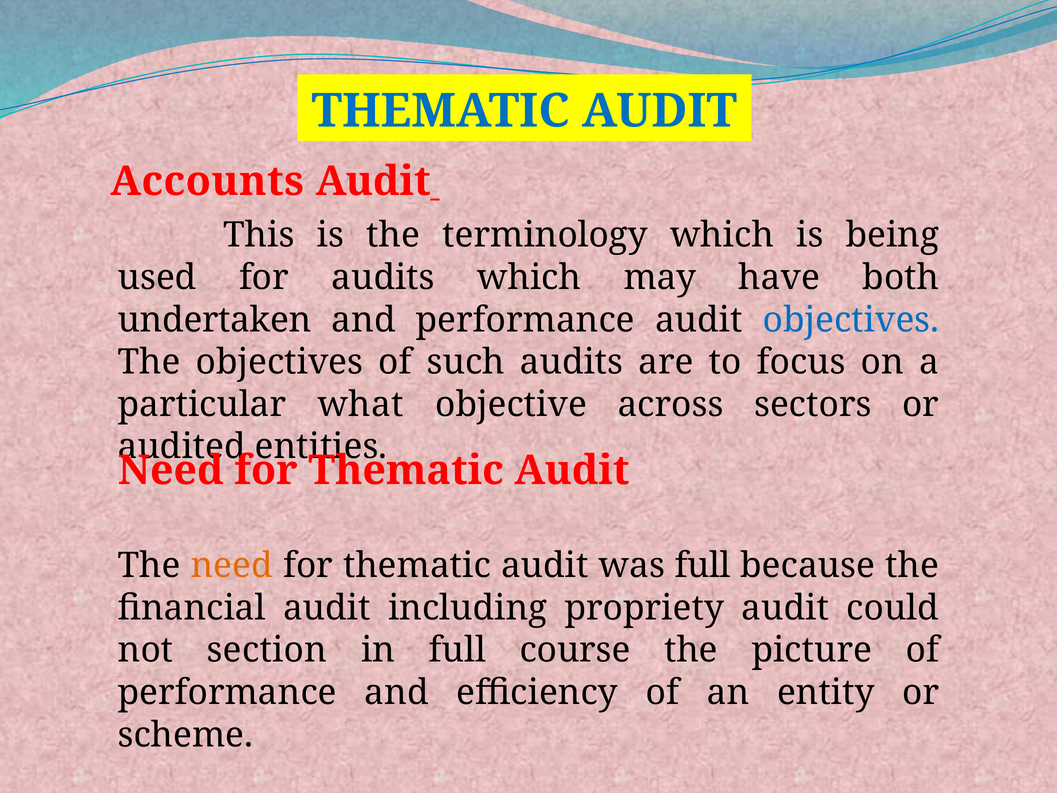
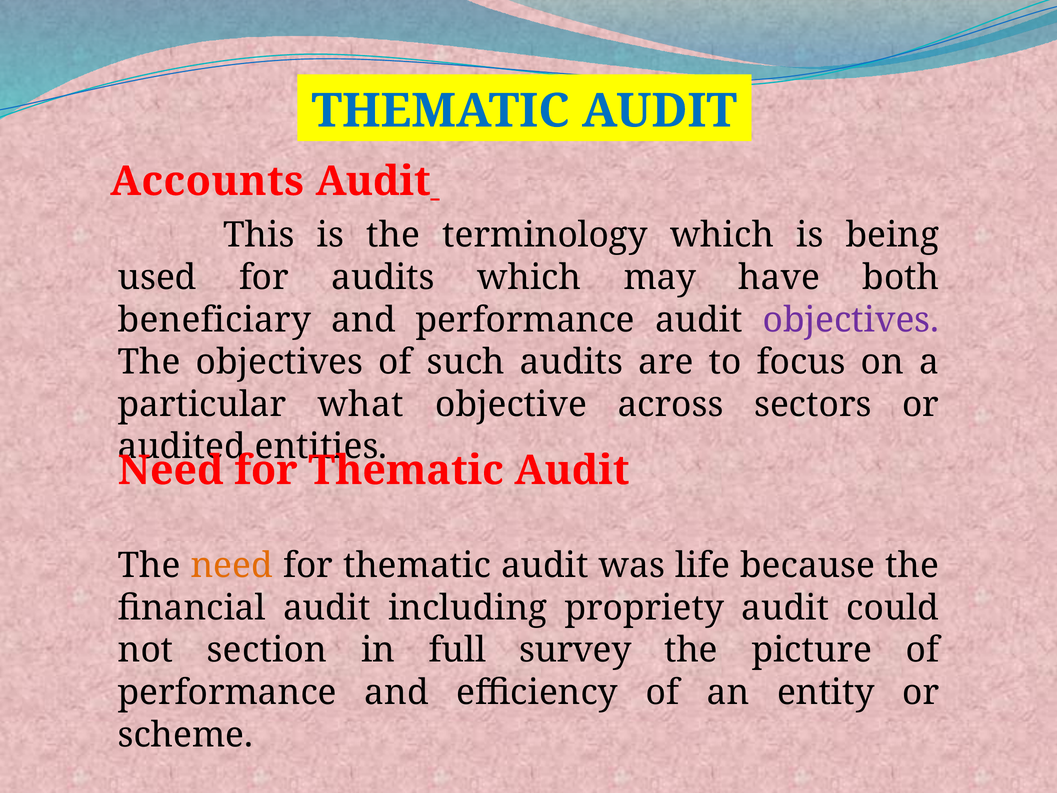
undertaken: undertaken -> beneficiary (214, 320)
objectives colour: blue -> purple (851, 320)
was full: full -> life (702, 566)
course: course -> survey (575, 650)
